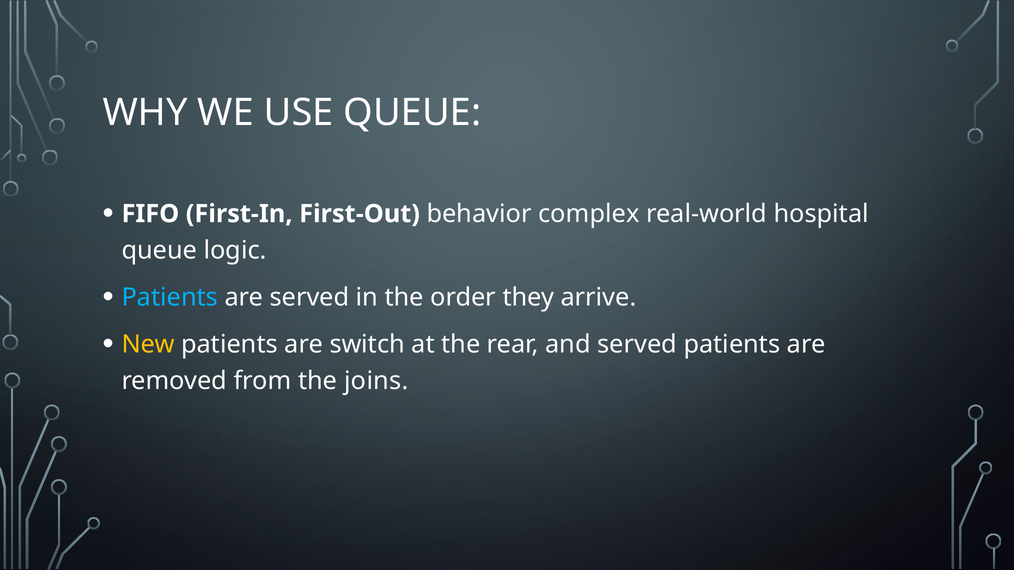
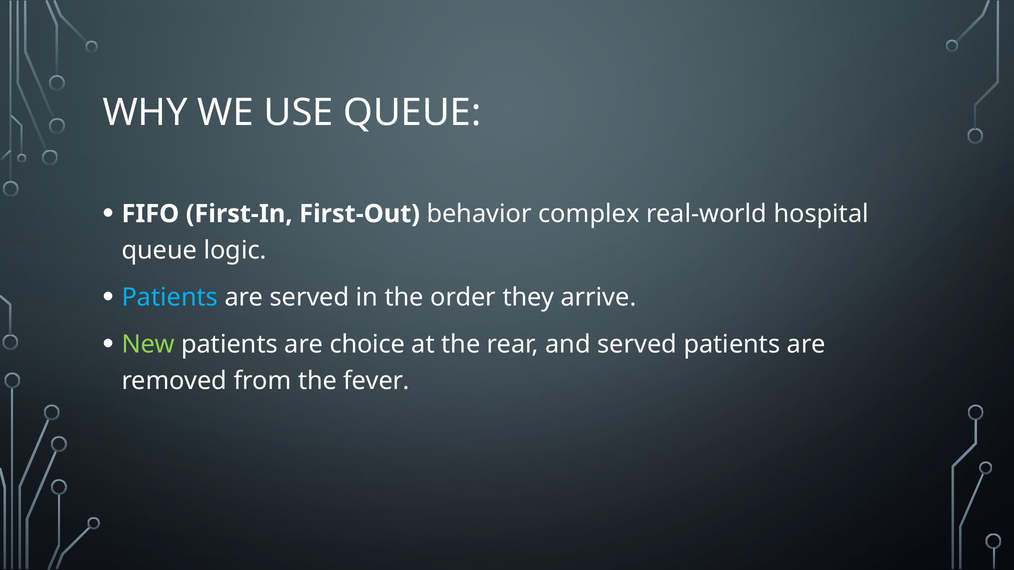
New colour: yellow -> light green (148, 345)
switch: switch -> choice (367, 345)
joins: joins -> fever (377, 381)
